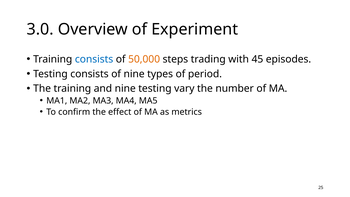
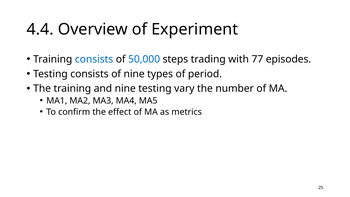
3.0: 3.0 -> 4.4 (40, 29)
50,000 colour: orange -> blue (144, 59)
45: 45 -> 77 (257, 59)
